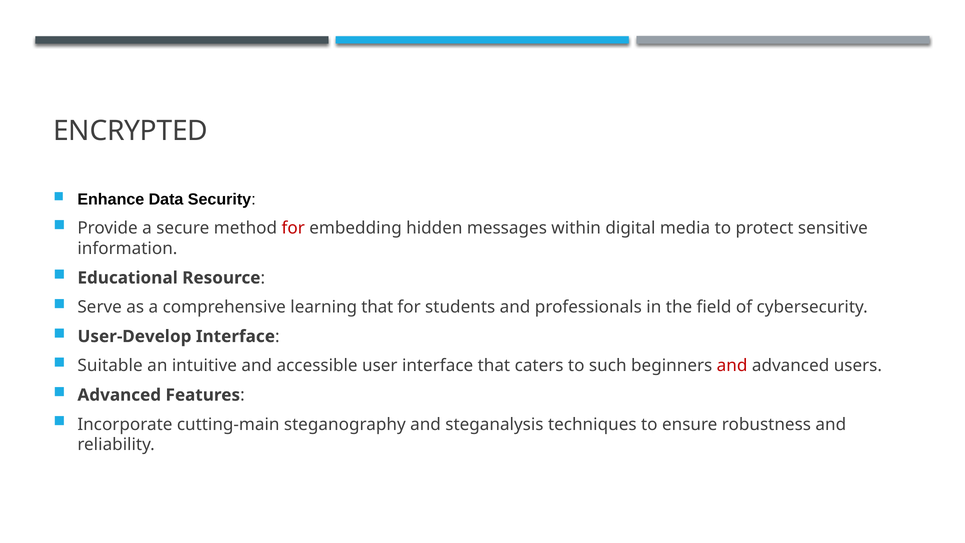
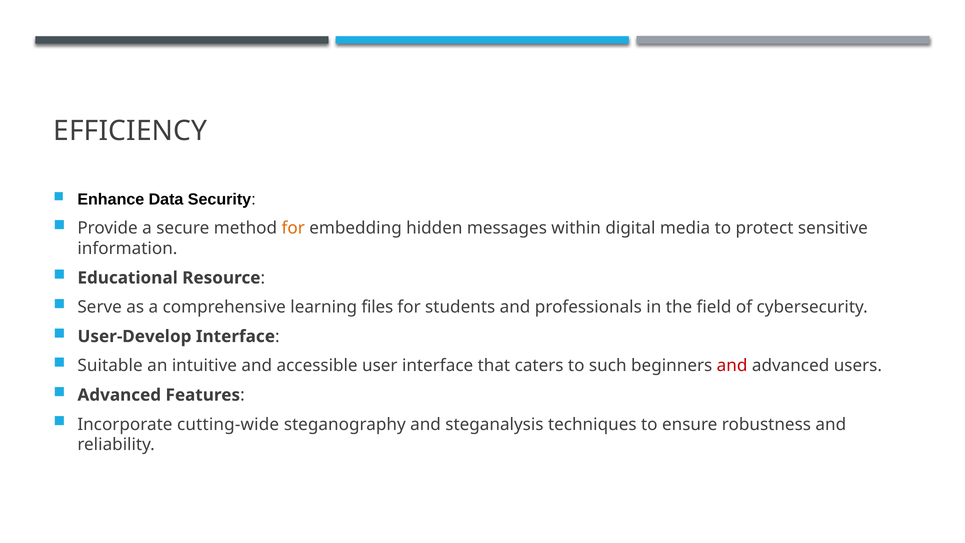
ENCRYPTED: ENCRYPTED -> EFFICIENCY (130, 131)
for colour: red -> orange (293, 228)
learning that: that -> files (377, 307)
cutting-main: cutting-main -> cutting-wide (228, 424)
